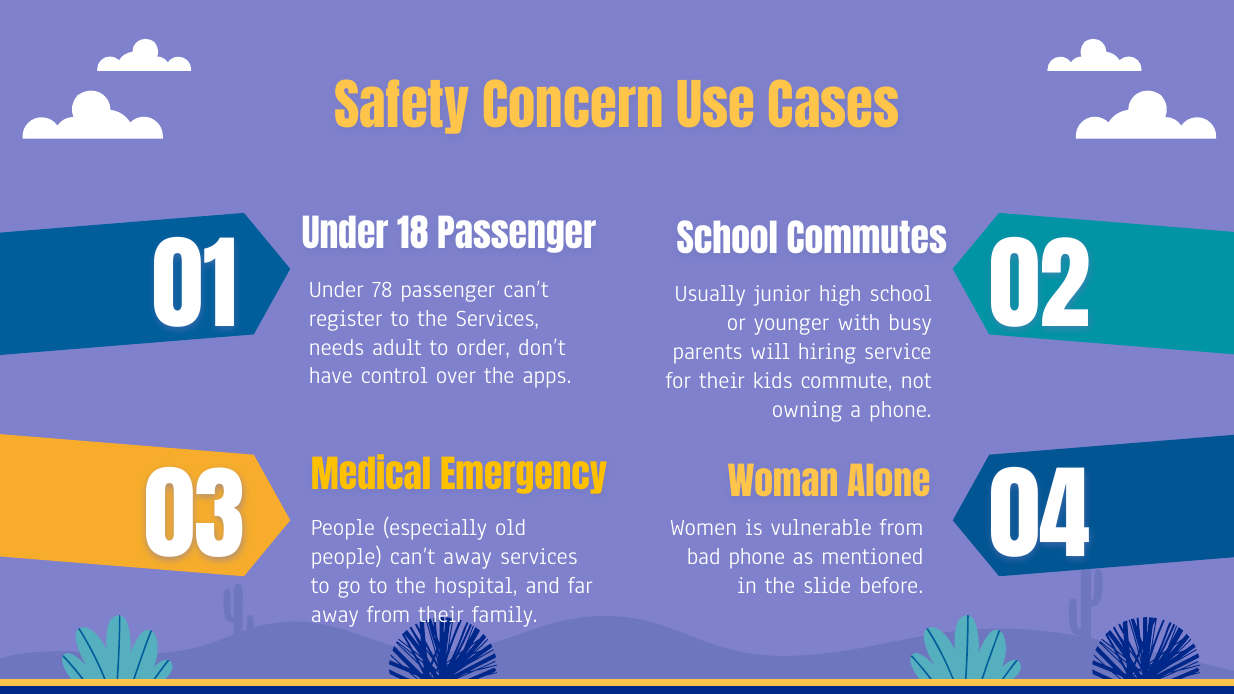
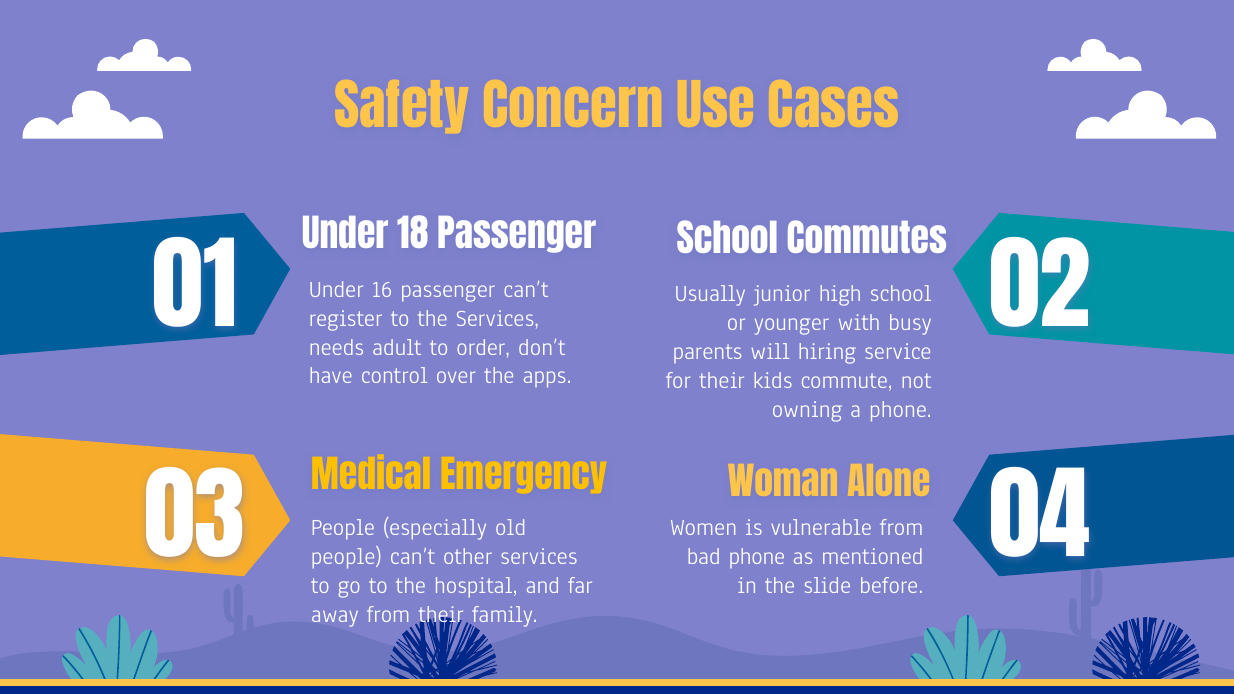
78: 78 -> 16 (382, 290)
can’t away: away -> other (468, 557)
